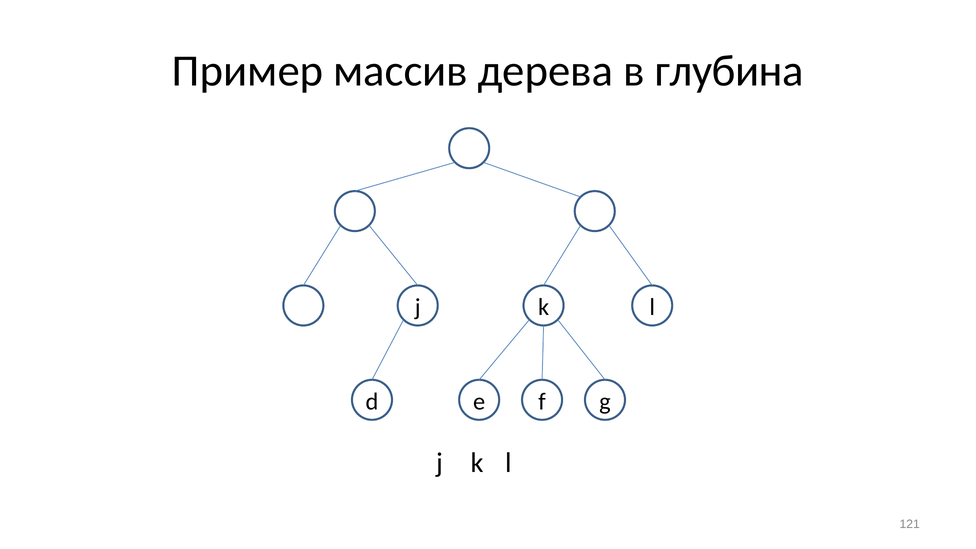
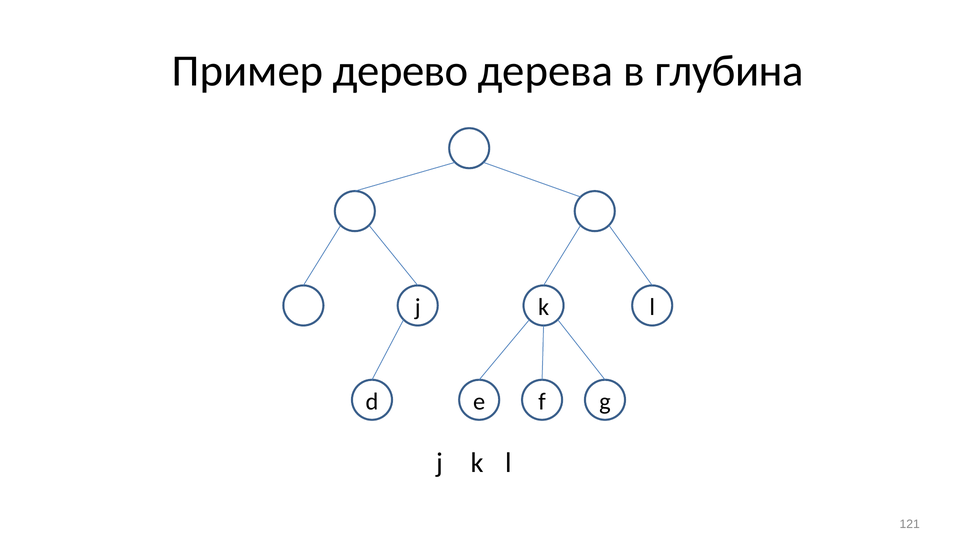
массив: массив -> дерево (401, 71)
